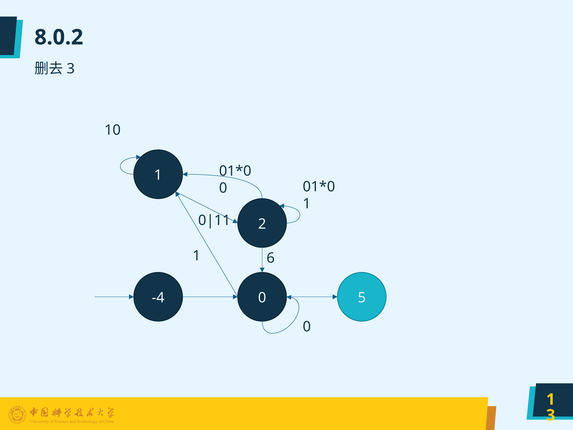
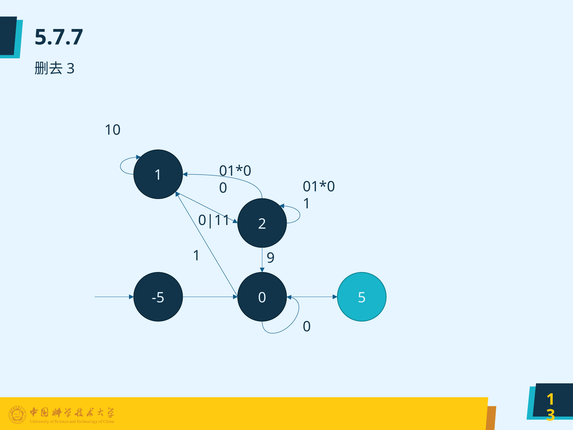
8.0.2: 8.0.2 -> 5.7.7 (59, 37)
6: 6 -> 9 (271, 258)
-4: -4 -> -5 (158, 298)
